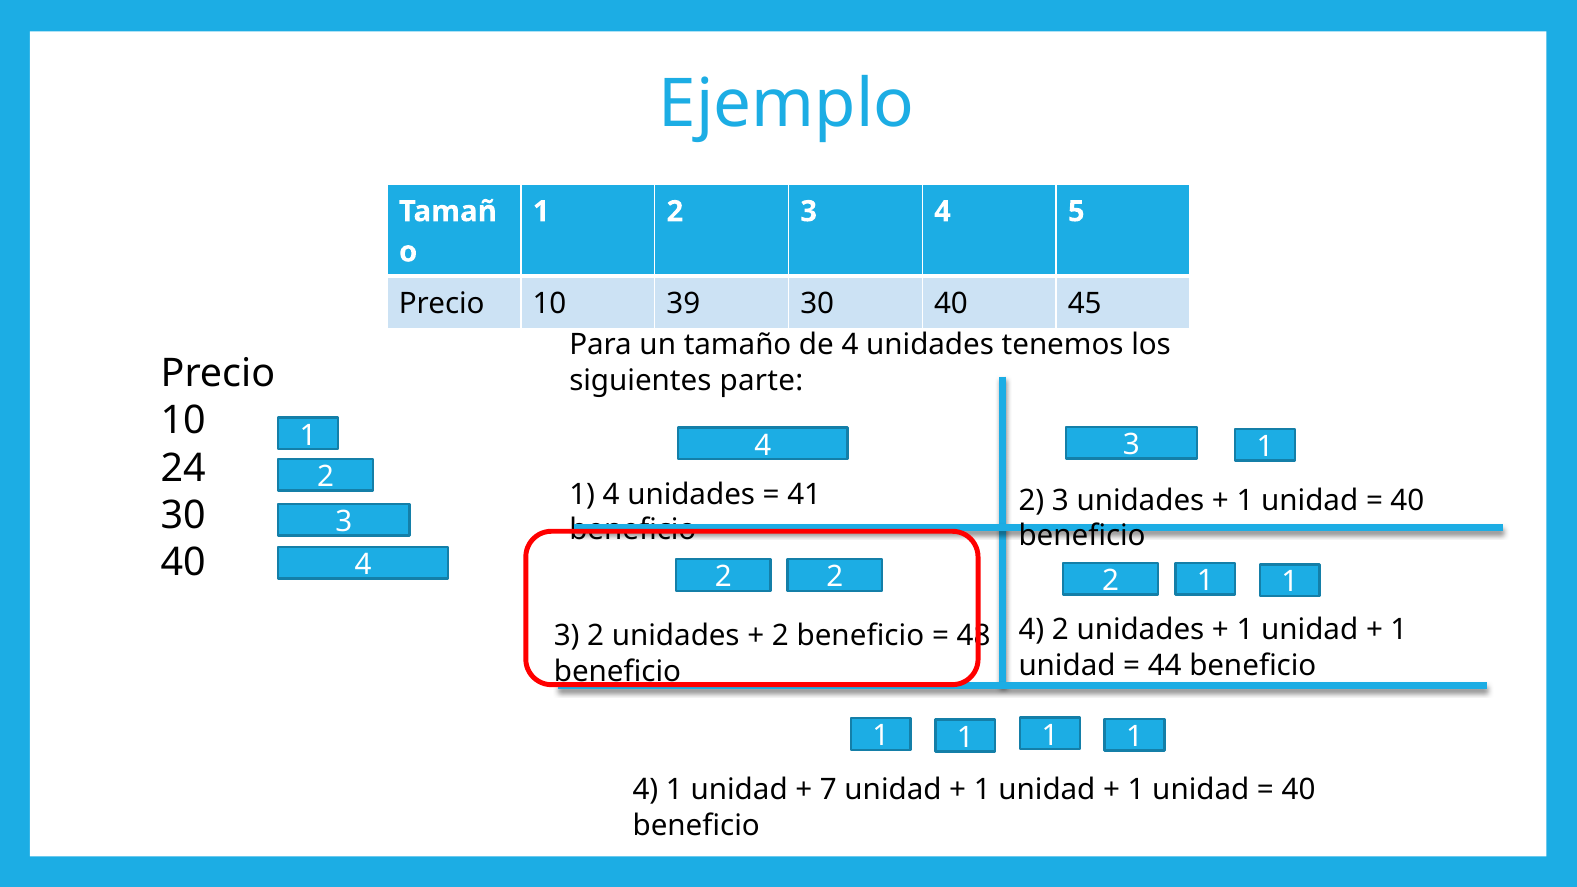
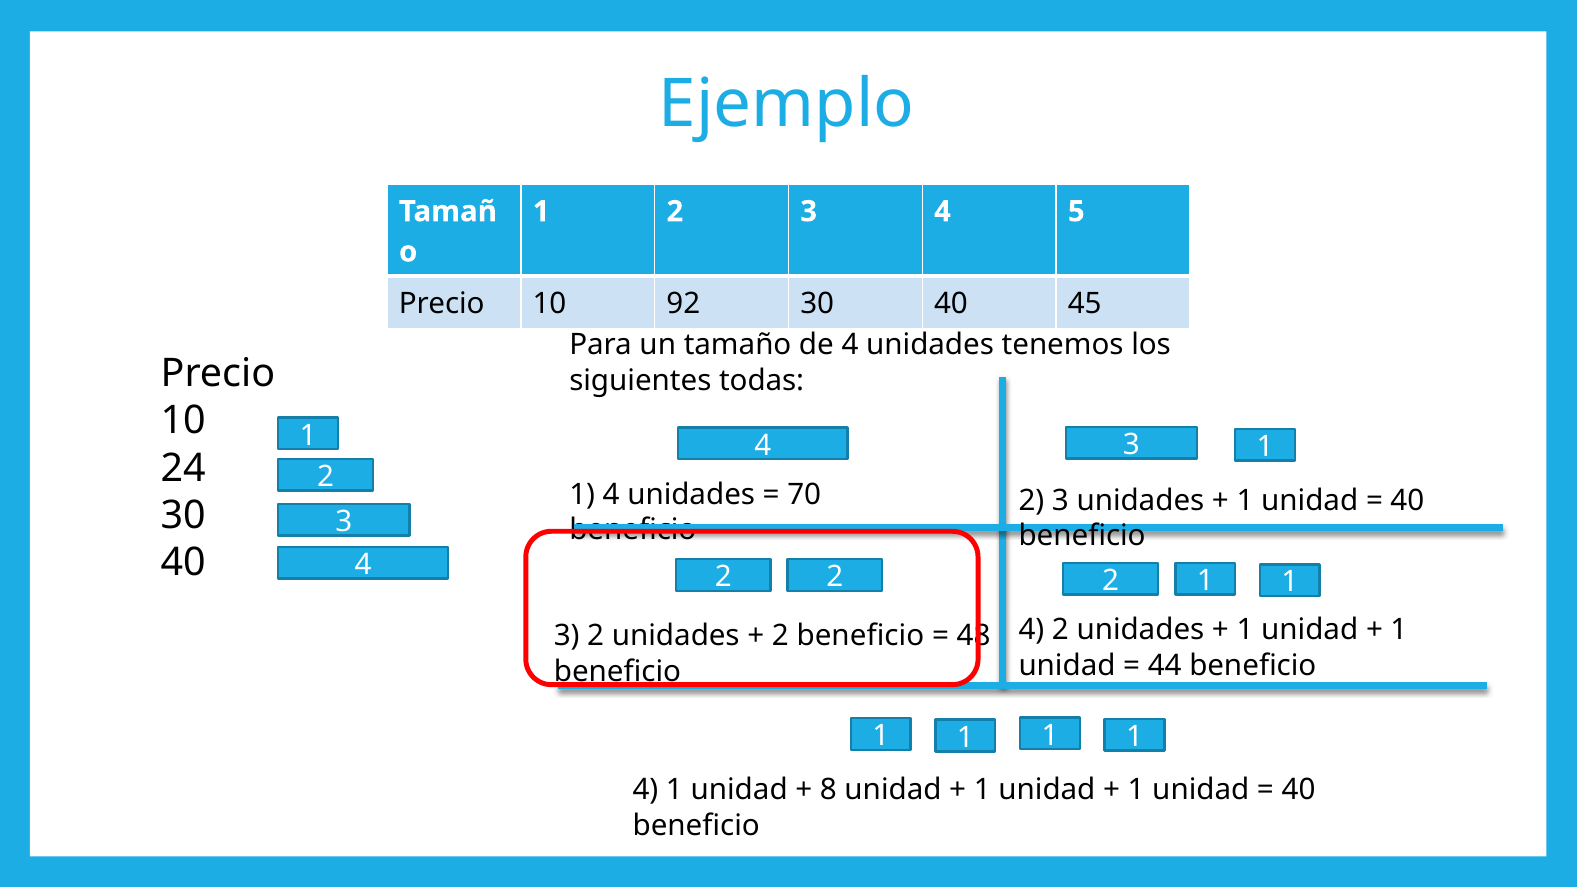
39: 39 -> 92 (683, 304)
parte: parte -> todas (762, 381)
41: 41 -> 70 (804, 495)
7: 7 -> 8 (828, 790)
